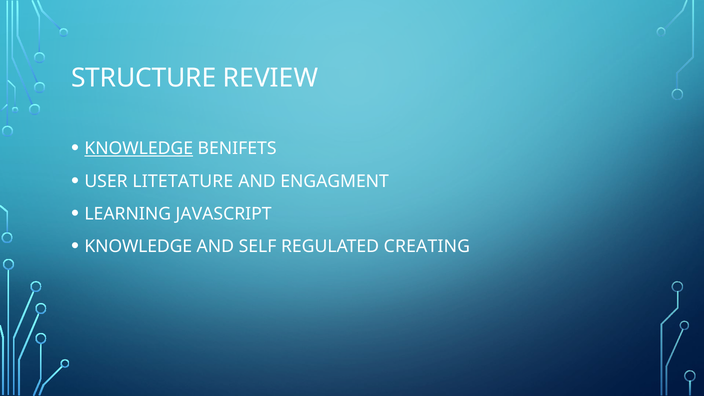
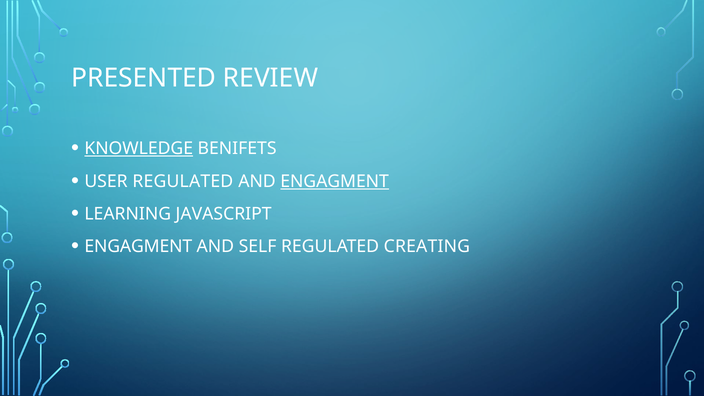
STRUCTURE: STRUCTURE -> PRESENTED (144, 78)
USER LITETATURE: LITETATURE -> REGULATED (183, 181)
ENGAGMENT underline: none -> present (335, 181)
KNOWLEDGE: KNOWLEDGE -> ENGAGMENT (138, 247)
